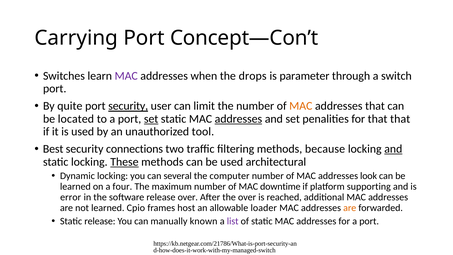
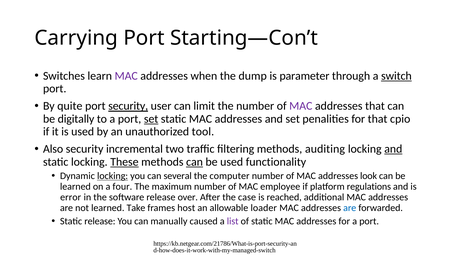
Concept—Con’t: Concept—Con’t -> Starting—Con’t (244, 38)
drops: drops -> dump (253, 76)
switch underline: none -> present (396, 76)
MAC colour: orange -> purple (301, 106)
located: located -> digitally (76, 119)
addresses underline: present -> none (238, 119)
that that: that -> cpio (400, 119)
Best: Best -> Also (53, 149)
connections: connections -> incremental (135, 149)
because: because -> auditing (325, 149)
can underline: none -> present (195, 162)
architectural: architectural -> functionality (276, 162)
locking underline: none -> present (113, 176)
downtime: downtime -> employee (280, 186)
supporting: supporting -> regulations (369, 186)
the over: over -> case (247, 197)
Cpio: Cpio -> Take (136, 208)
are colour: orange -> blue (350, 208)
known: known -> caused (204, 221)
